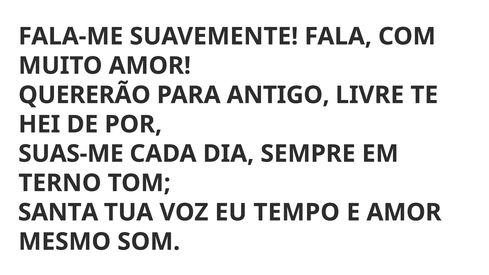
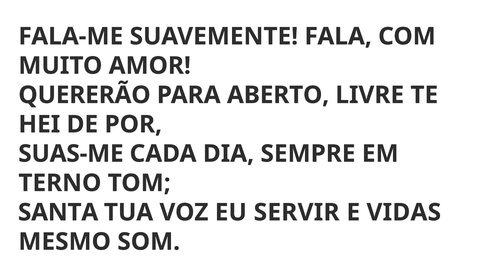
ANTIGO: ANTIGO -> ABERTO (278, 95)
TEMPO: TEMPO -> SERVIR (297, 212)
E AMOR: AMOR -> VIDAS (404, 212)
